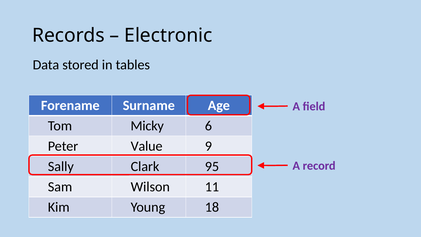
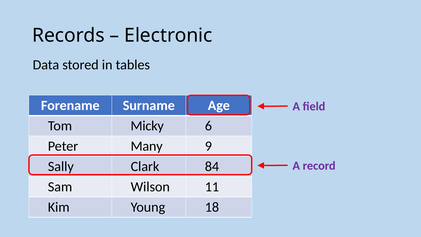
Value: Value -> Many (147, 146)
95: 95 -> 84 (212, 166)
